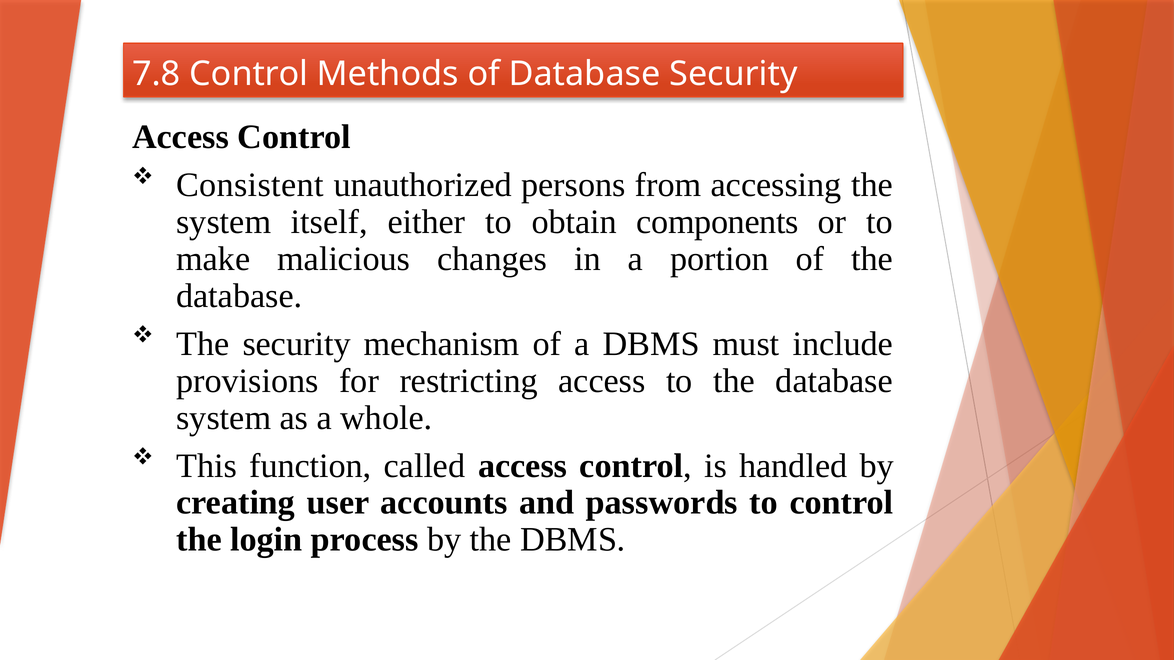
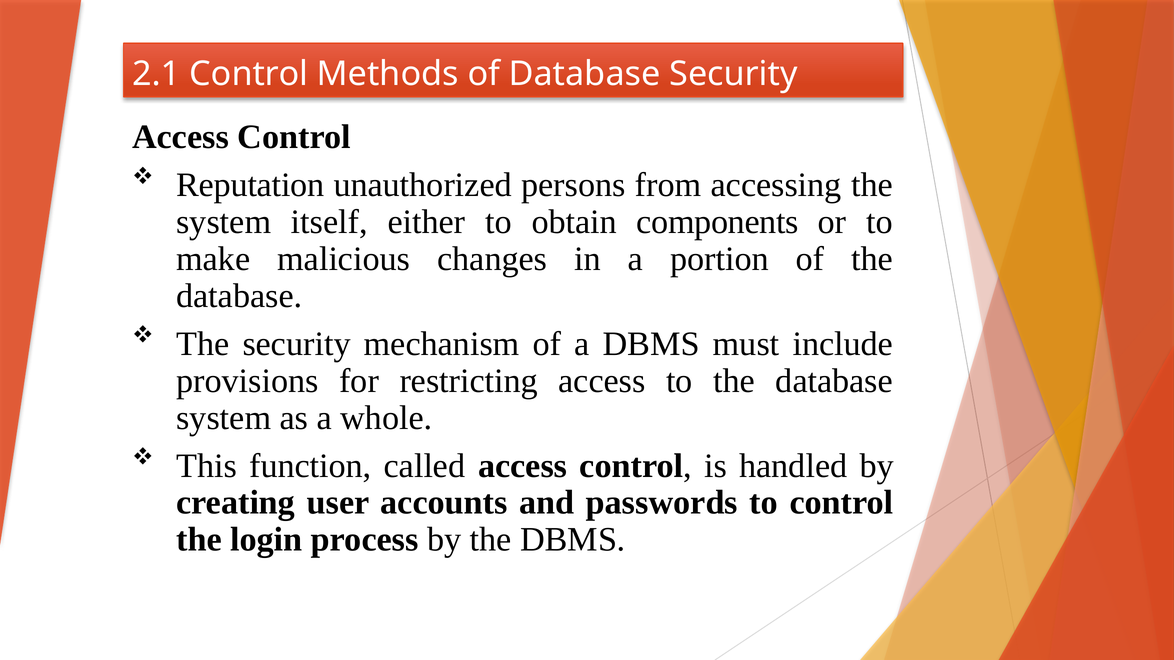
7.8: 7.8 -> 2.1 (156, 74)
Consistent: Consistent -> Reputation (250, 185)
